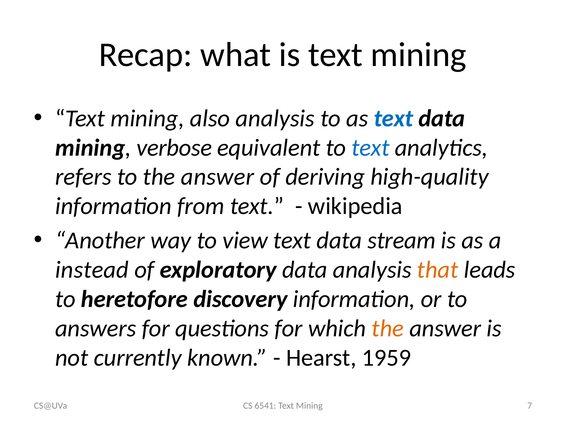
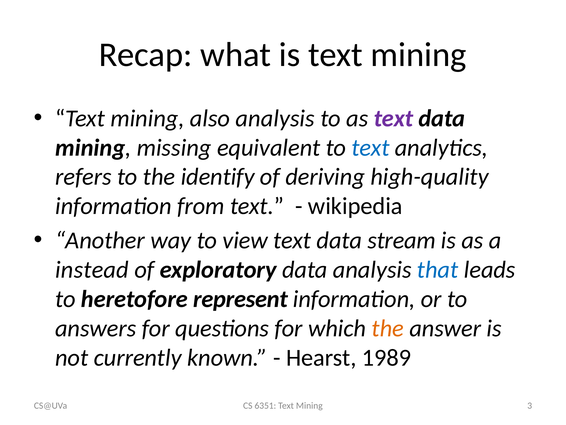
text colour: blue -> purple (393, 118)
verbose: verbose -> missing (174, 147)
to the answer: answer -> identify (218, 177)
that colour: orange -> blue (438, 270)
discovery: discovery -> represent (241, 299)
1959: 1959 -> 1989 (387, 357)
6541: 6541 -> 6351 (265, 405)
7: 7 -> 3 (530, 405)
